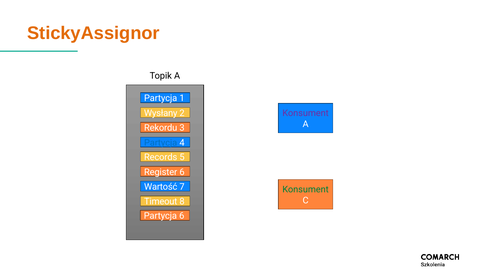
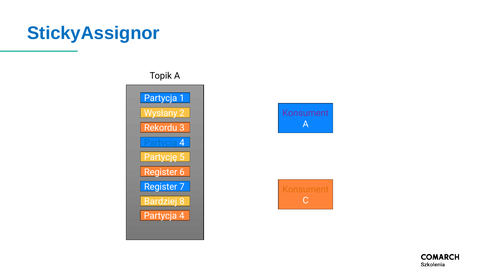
StickyAssignor colour: orange -> blue (93, 33)
Records: Records -> Partycję (161, 157)
Wartość: Wartość -> Register (161, 187)
Konsument colour: green -> orange (306, 190)
Timeout: Timeout -> Bardziej (161, 202)
6: 6 -> 4 (182, 216)
